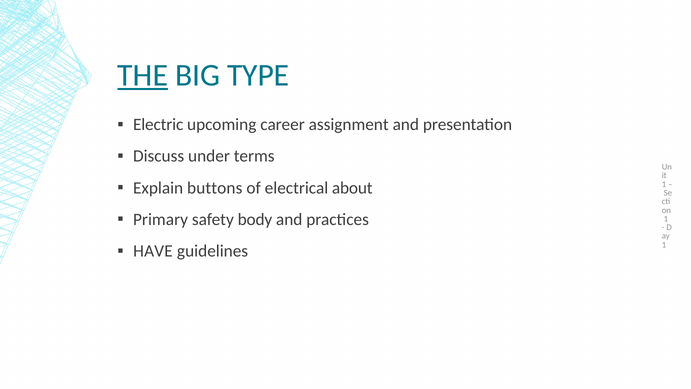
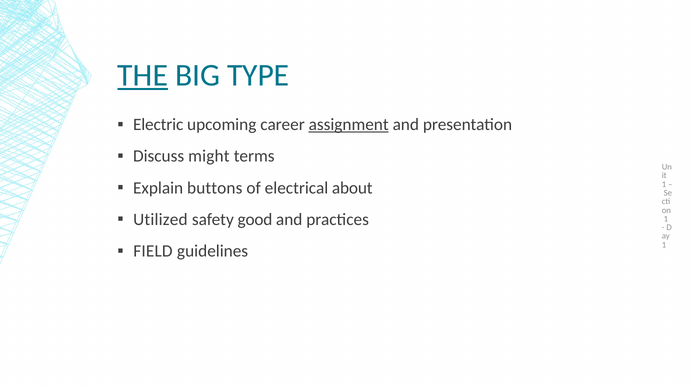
assignment underline: none -> present (349, 124)
under: under -> might (209, 156)
Primary: Primary -> Utilized (160, 219)
body: body -> good (255, 219)
HAVE: HAVE -> FIELD (153, 251)
